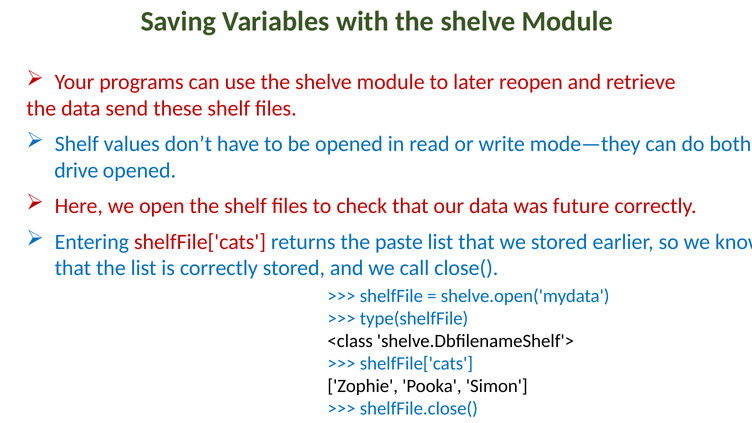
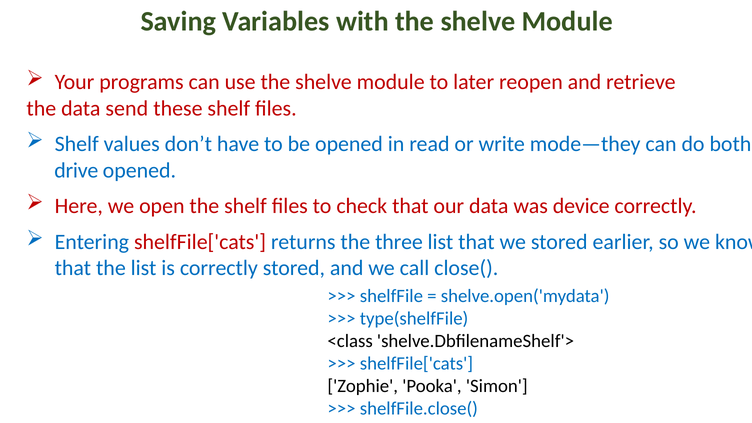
future: future -> device (581, 206)
paste: paste -> three (399, 242)
